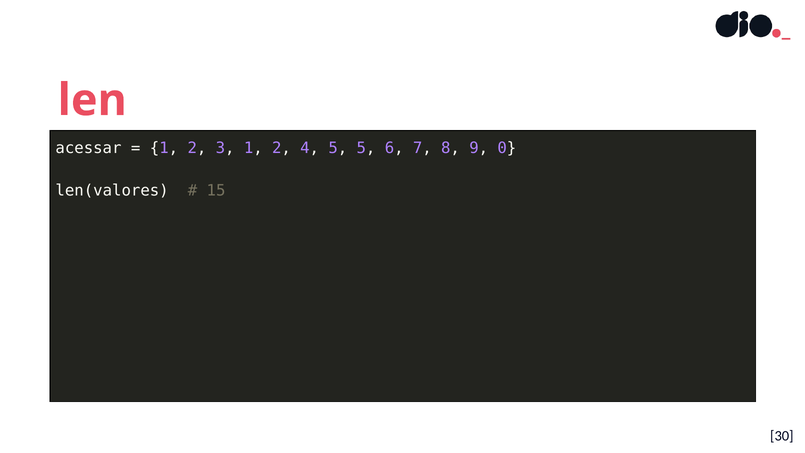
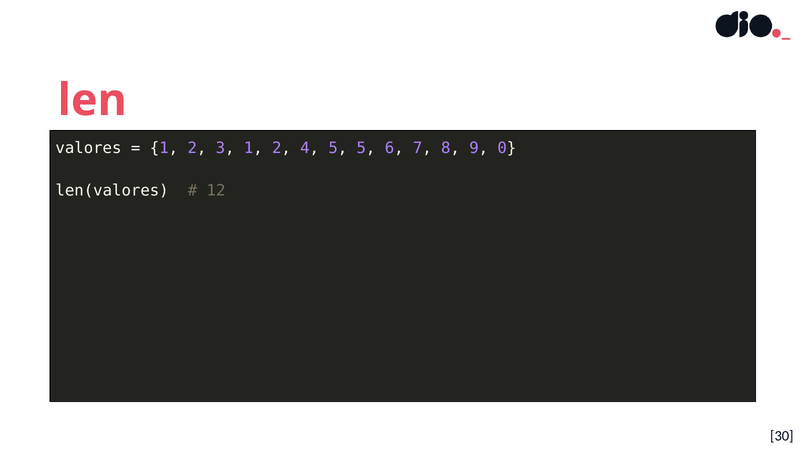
acessar: acessar -> valores (88, 148)
15: 15 -> 12 (216, 190)
